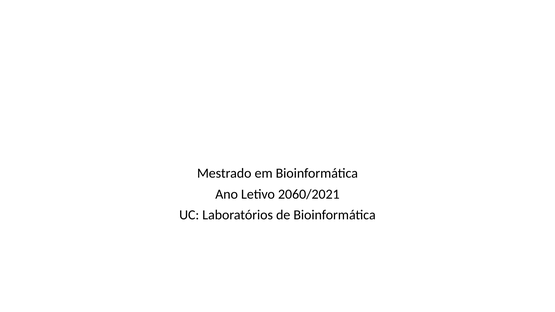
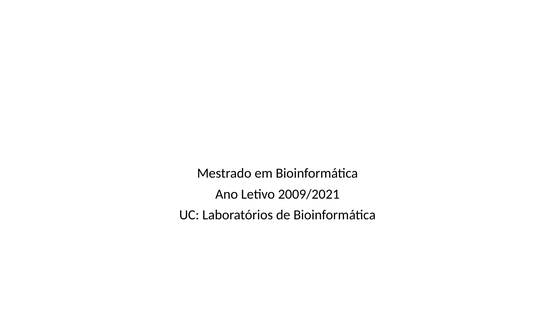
2060/2021: 2060/2021 -> 2009/2021 (309, 194)
